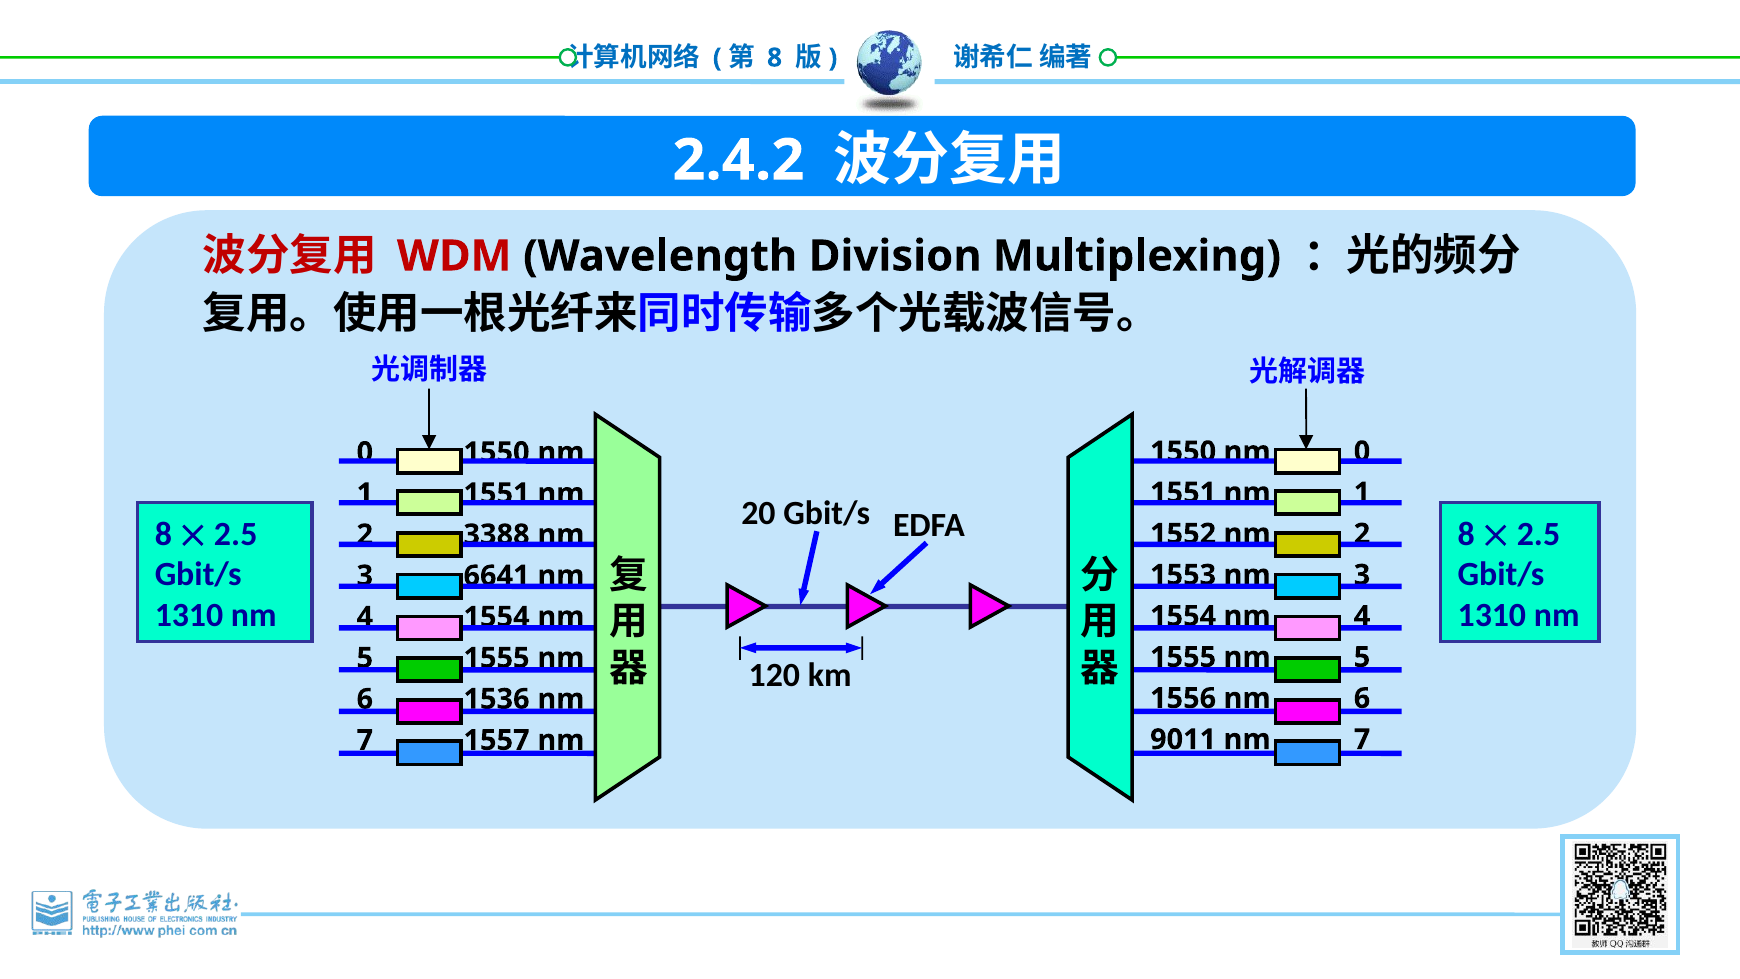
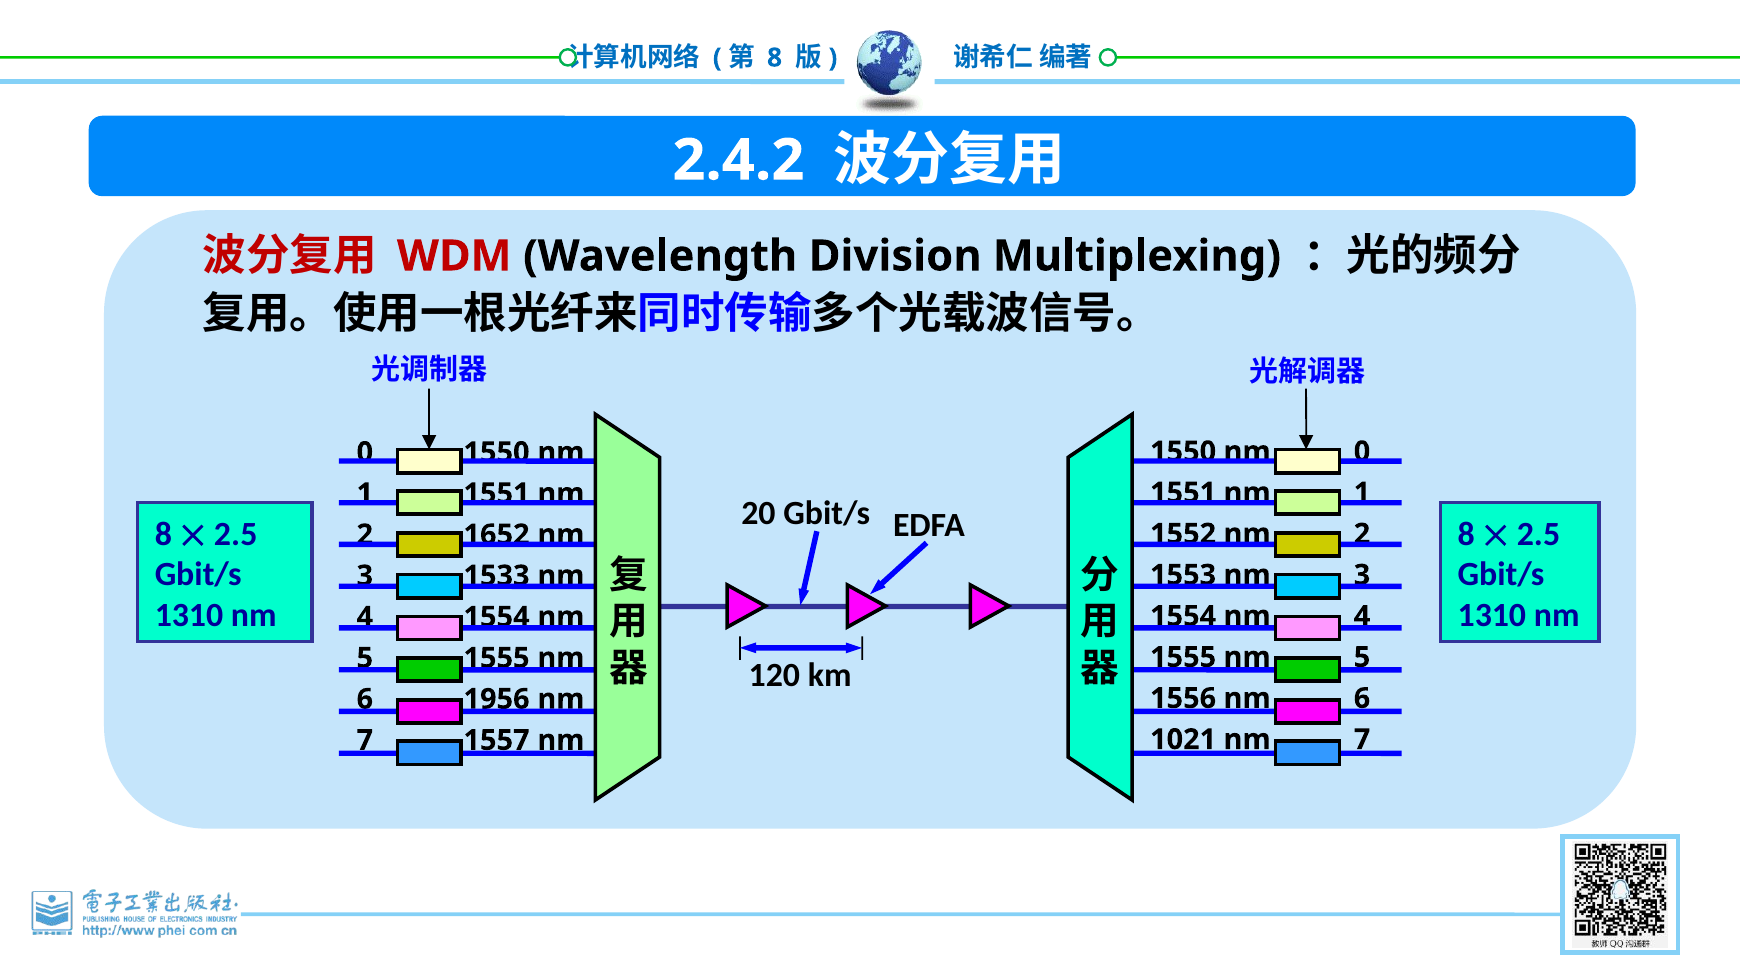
3388: 3388 -> 1652 (497, 535)
6641: 6641 -> 1533 (497, 576)
1536: 1536 -> 1956 (497, 699)
9011: 9011 -> 1021 (1183, 739)
